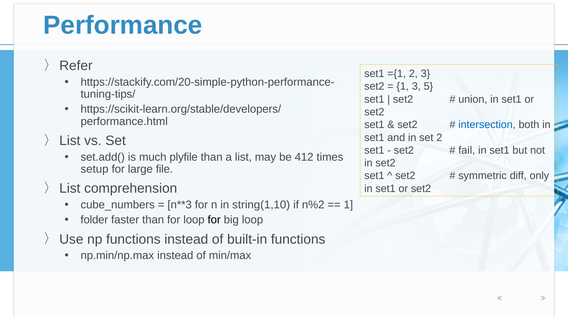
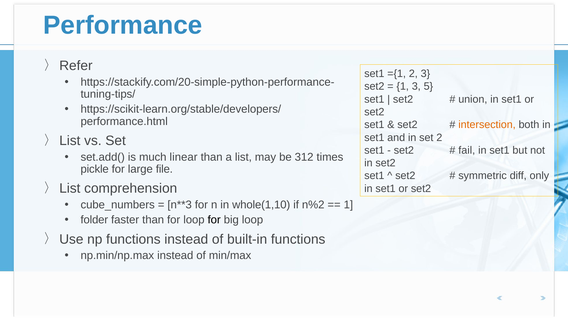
intersection colour: blue -> orange (487, 125)
plyfile: plyfile -> linear (184, 157)
412: 412 -> 312 (304, 157)
setup: setup -> pickle (95, 169)
string(1,10: string(1,10 -> whole(1,10 (261, 205)
